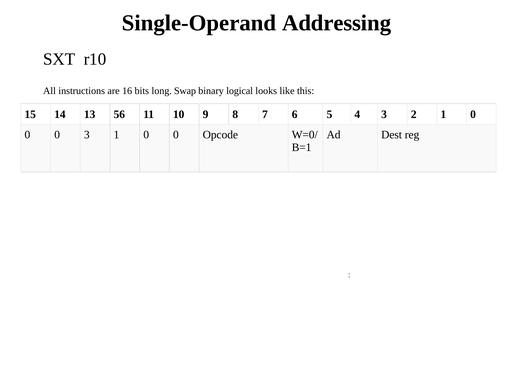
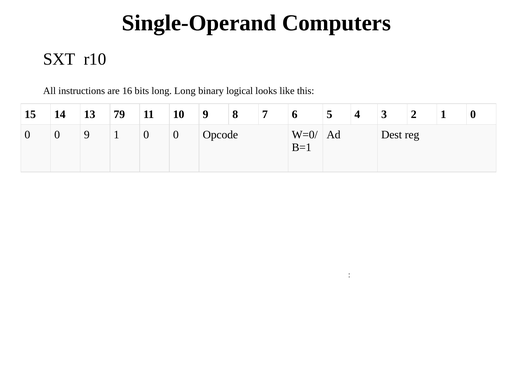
Addressing: Addressing -> Computers (336, 23)
long Swap: Swap -> Long (185, 91)
56: 56 -> 79 (119, 114)
0 3: 3 -> 9 (87, 134)
